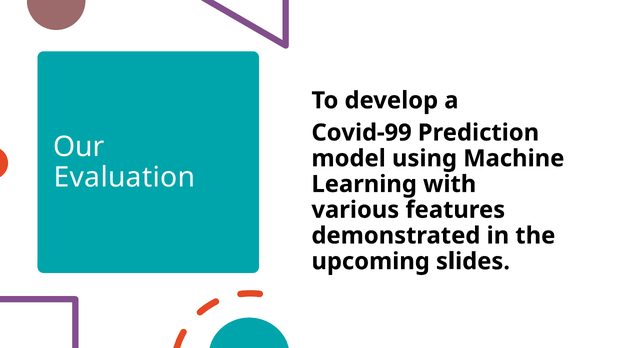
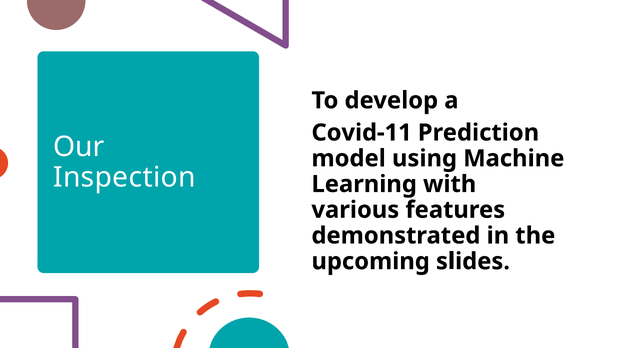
Covid-99: Covid-99 -> Covid-11 (362, 133)
Evaluation: Evaluation -> Inspection (124, 177)
